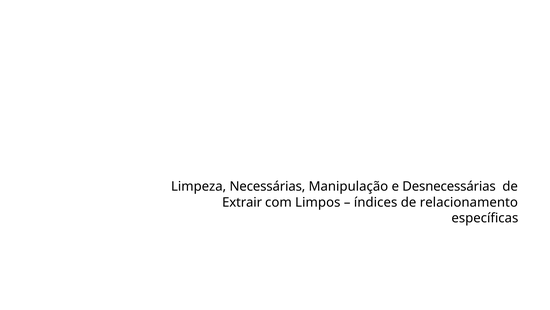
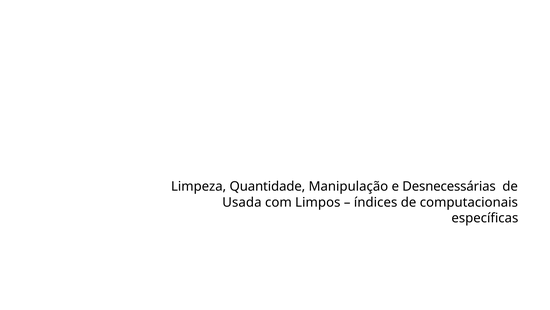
Necessárias: Necessárias -> Quantidade (267, 186)
Extrair: Extrair -> Usada (242, 202)
relacionamento: relacionamento -> computacionais (469, 202)
